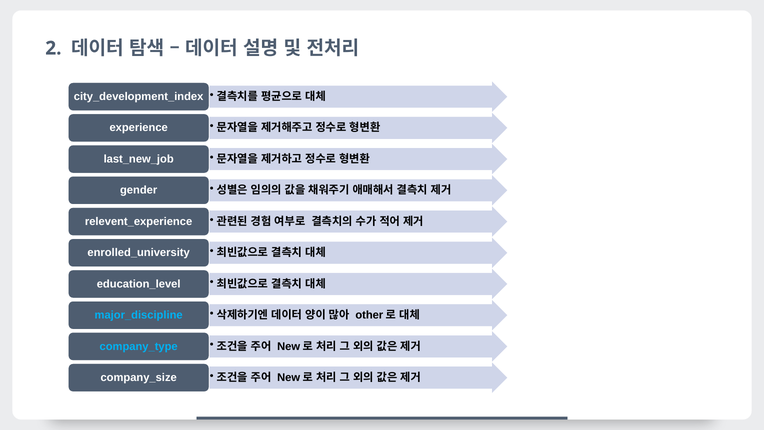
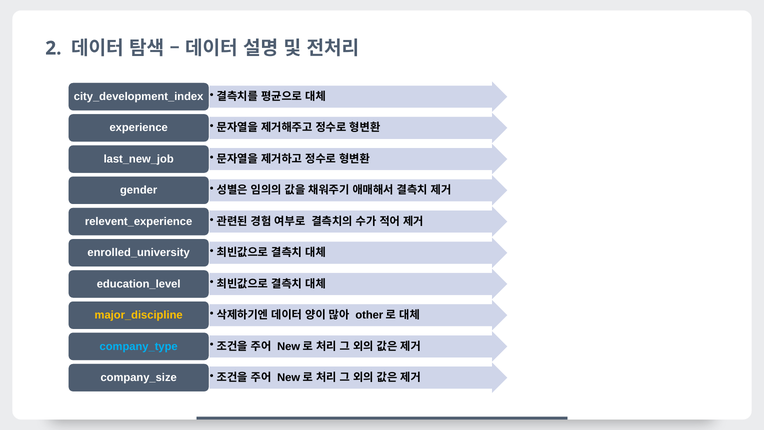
major_discipline colour: light blue -> yellow (139, 315)
